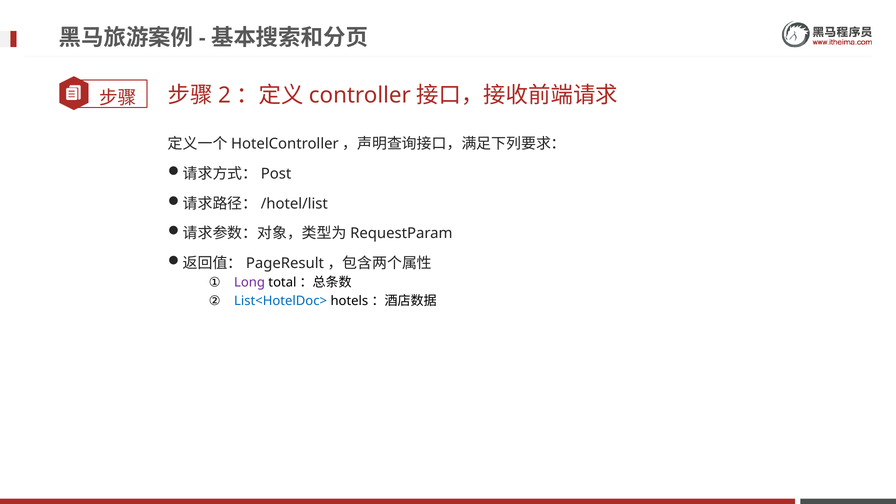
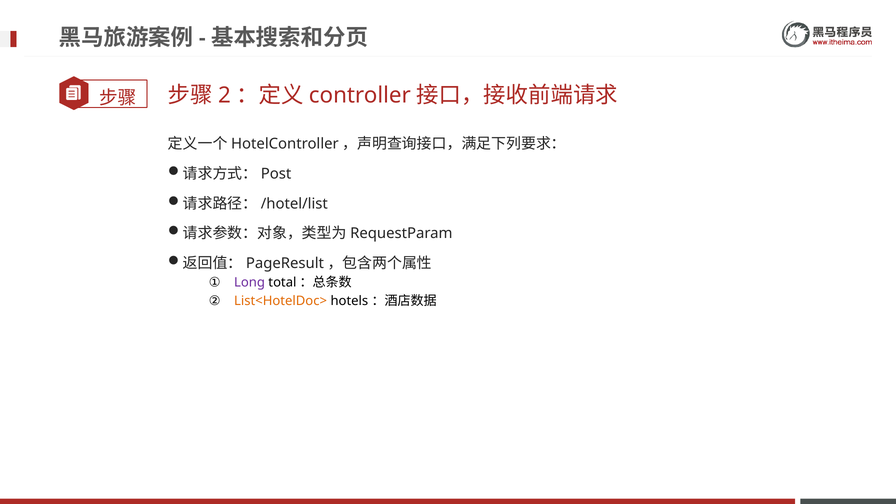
List<HotelDoc> colour: blue -> orange (281, 301)
